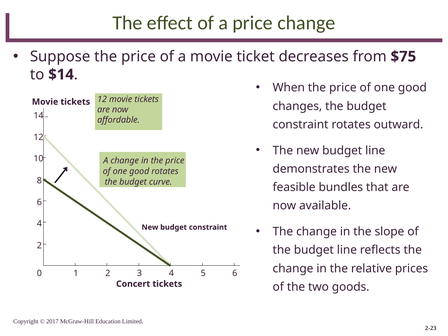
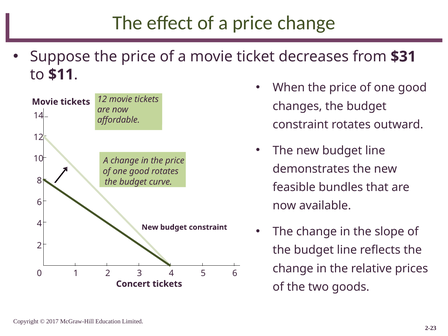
$75: $75 -> $31 (403, 57)
$14: $14 -> $11 (61, 74)
